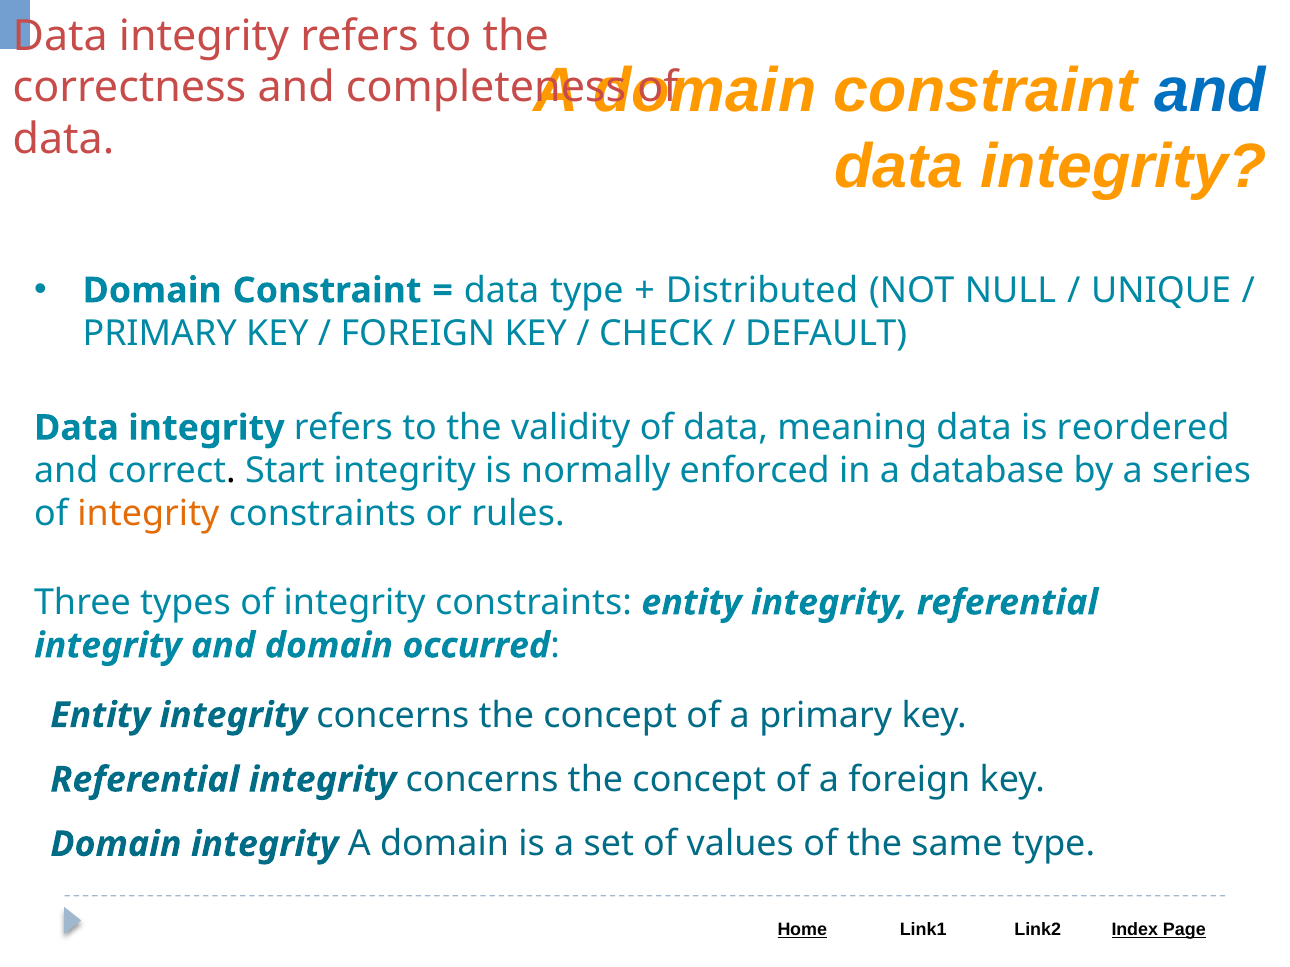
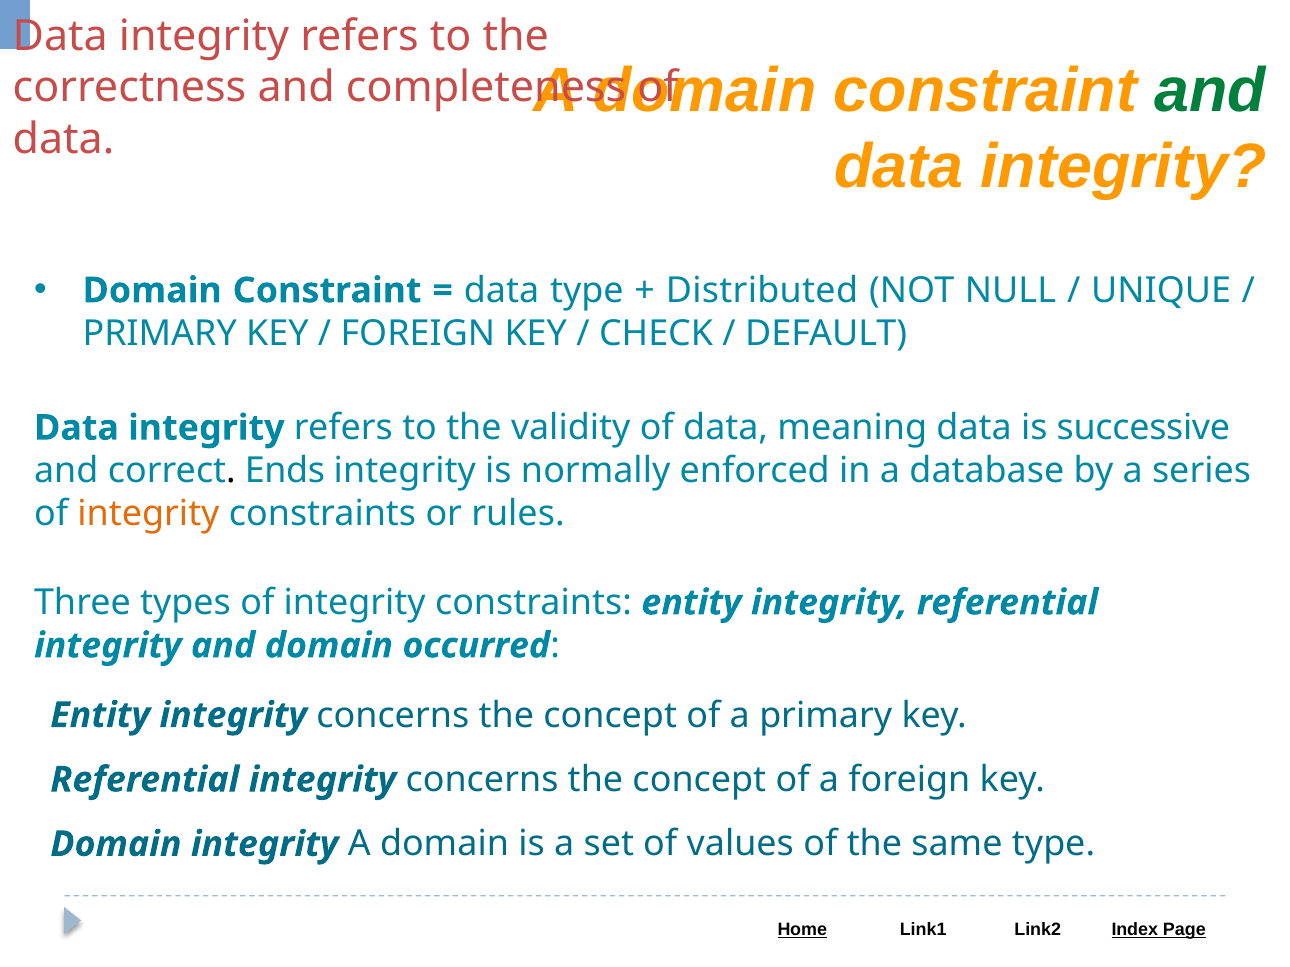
and colour: blue -> green (1210, 91)
reordered: reordered -> successive (1143, 428)
Start: Start -> Ends (285, 471)
